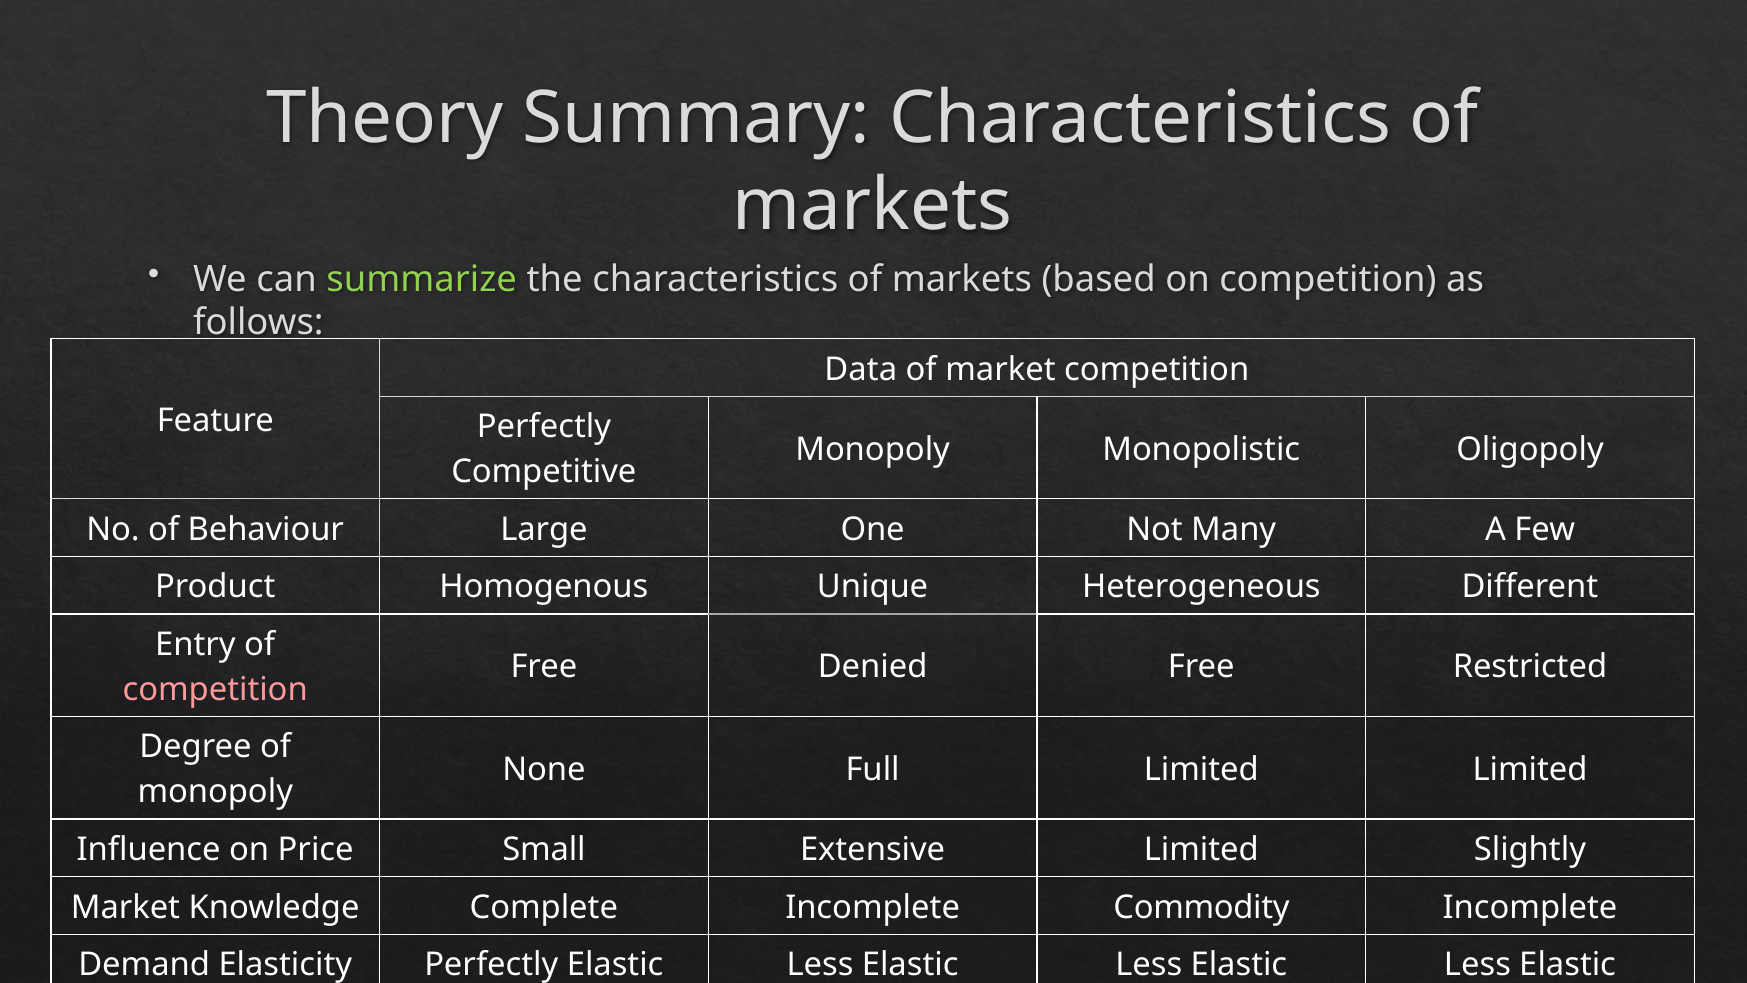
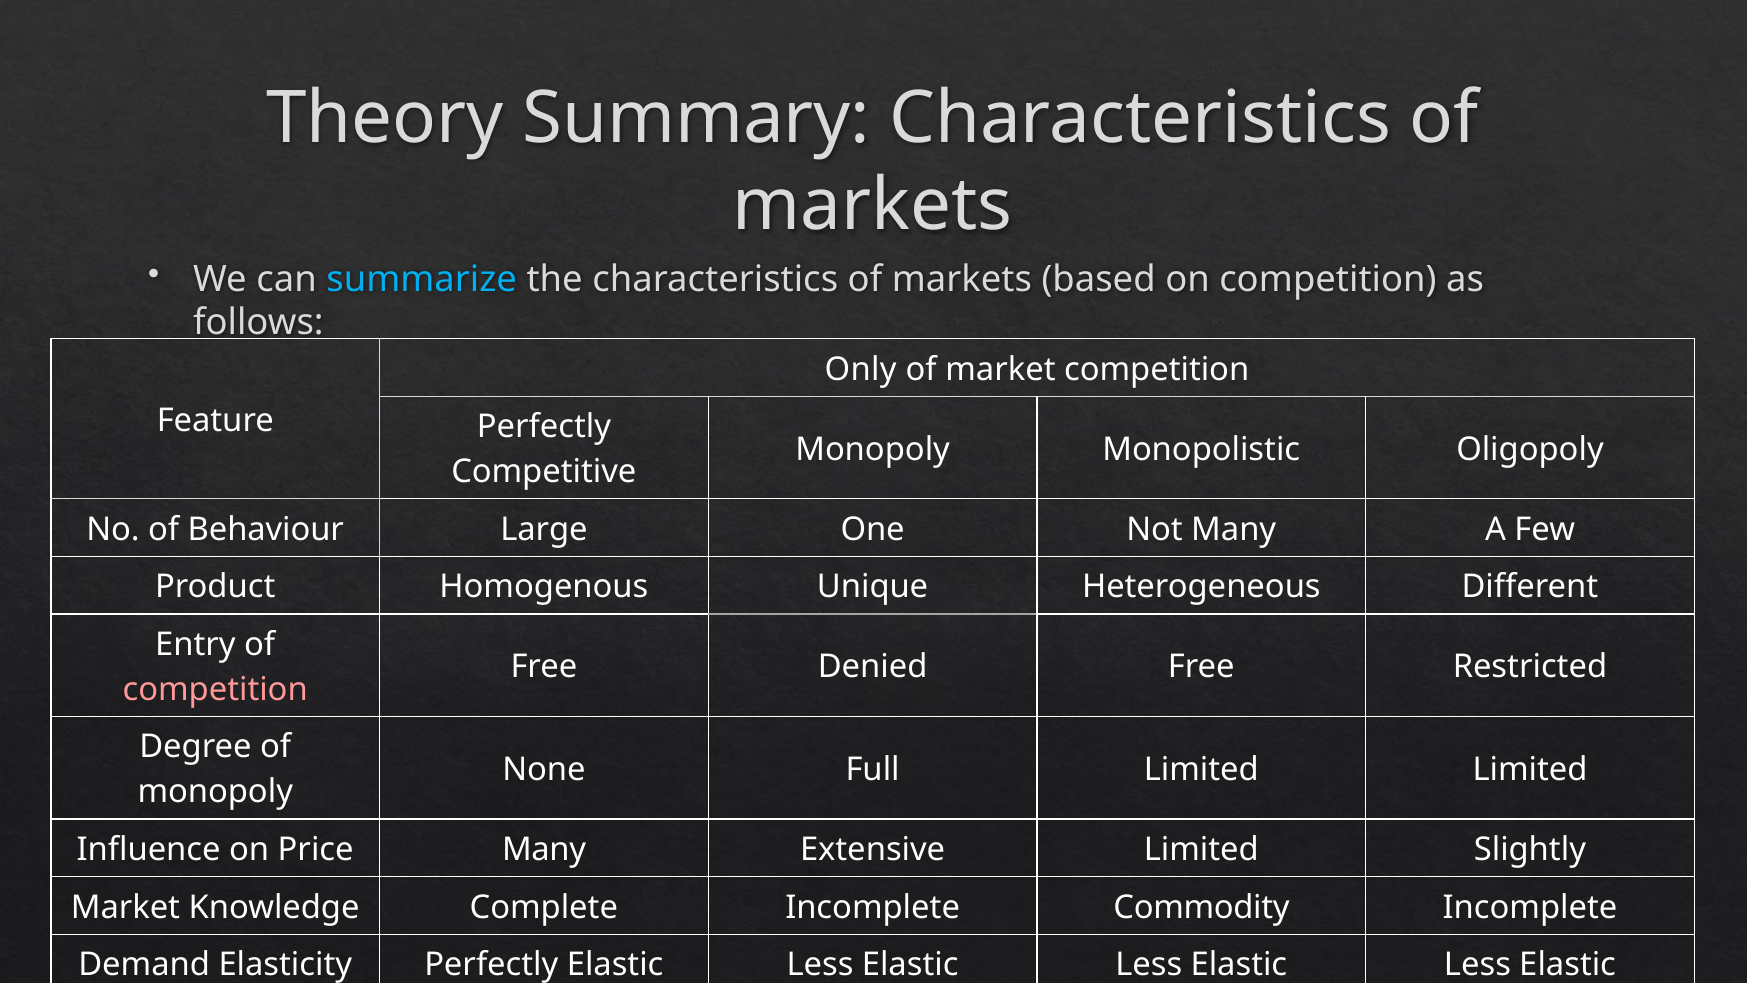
summarize colour: light green -> light blue (422, 279)
Data: Data -> Only (861, 369)
Price Small: Small -> Many (544, 849)
